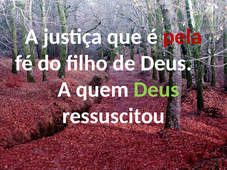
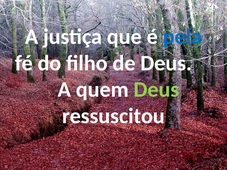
pela colour: red -> blue (182, 37)
